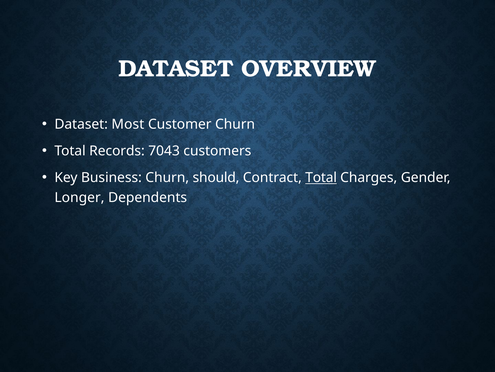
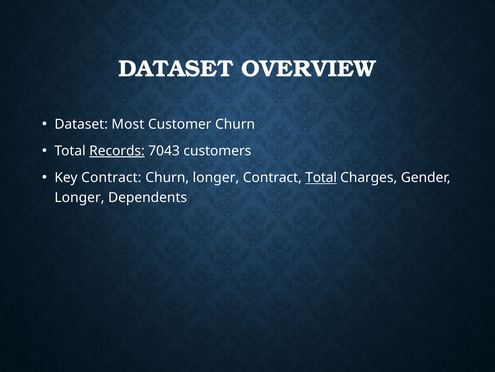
Records underline: none -> present (117, 151)
Key Business: Business -> Contract (111, 177)
Churn should: should -> longer (216, 177)
